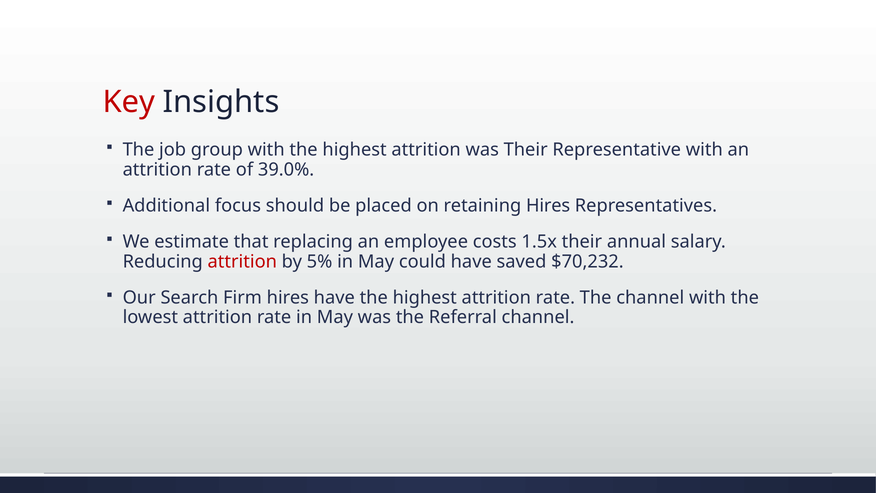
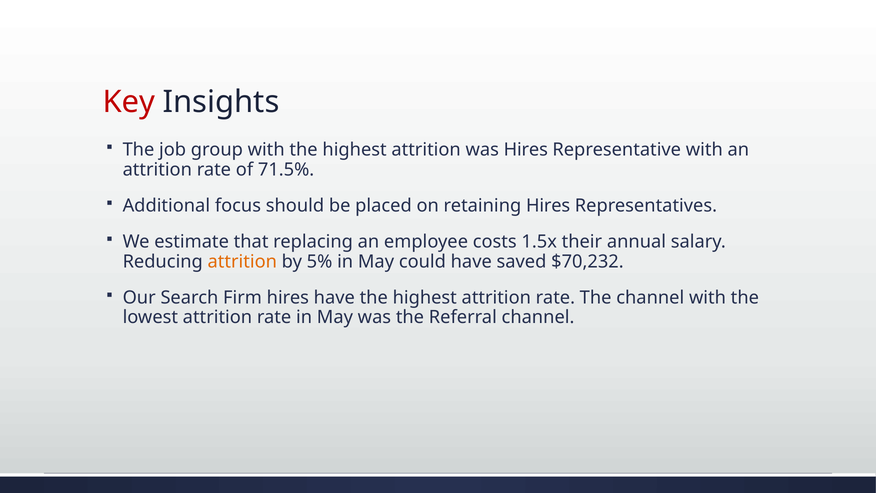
was Their: Their -> Hires (526, 150)
39.0%: 39.0% -> 71.5% (286, 169)
attrition colour: red -> orange (242, 261)
